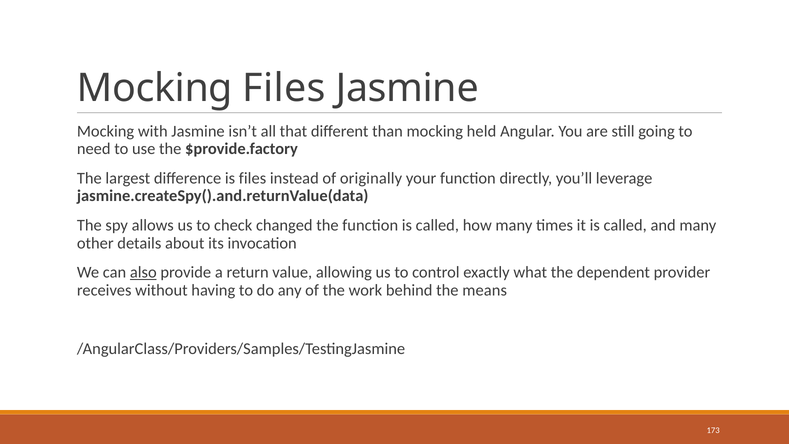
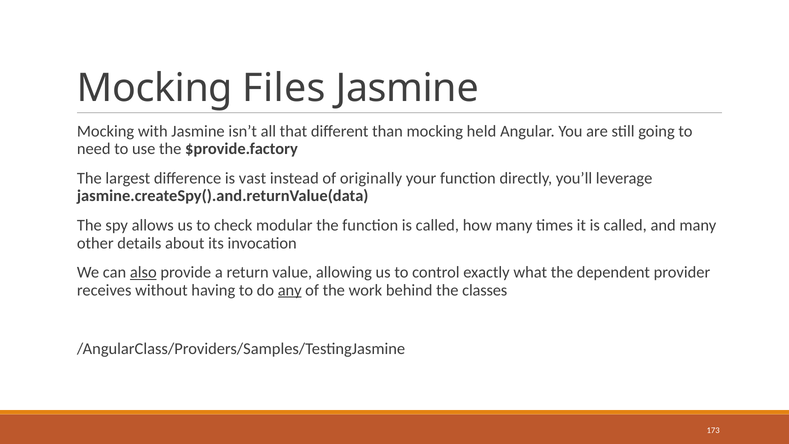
is files: files -> vast (253, 178)
changed: changed -> modular (284, 225)
any underline: none -> present (290, 290)
means: means -> classes (485, 290)
